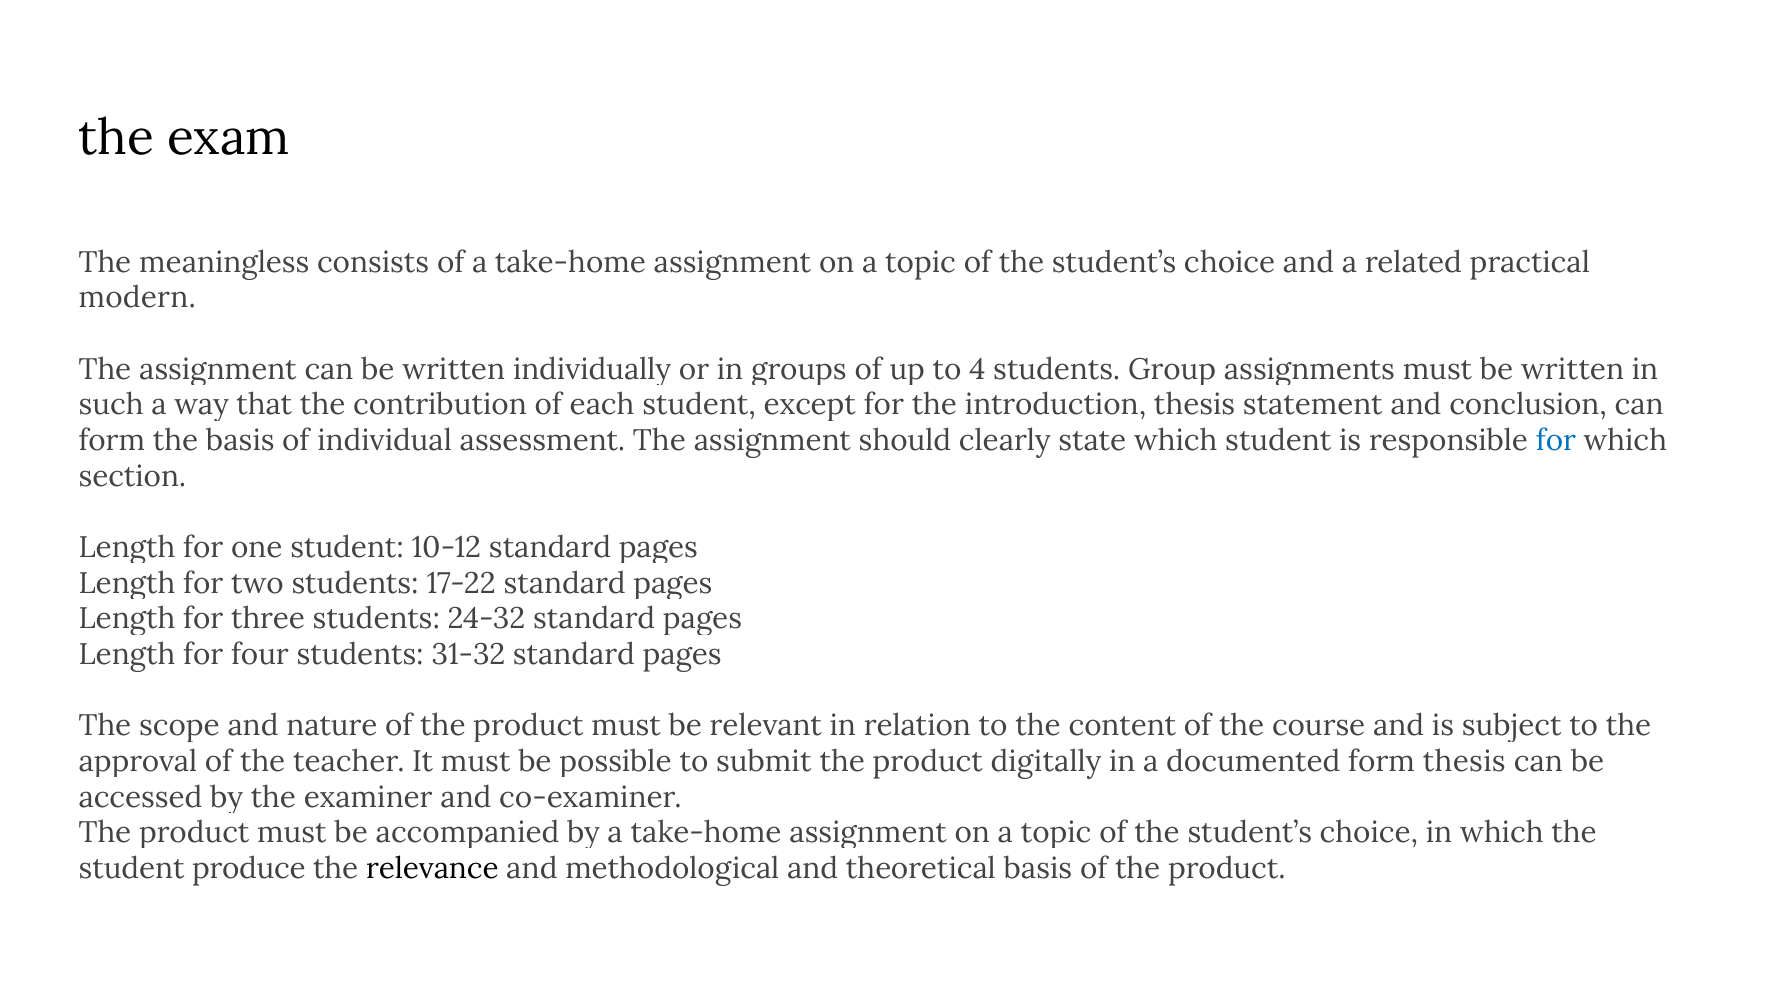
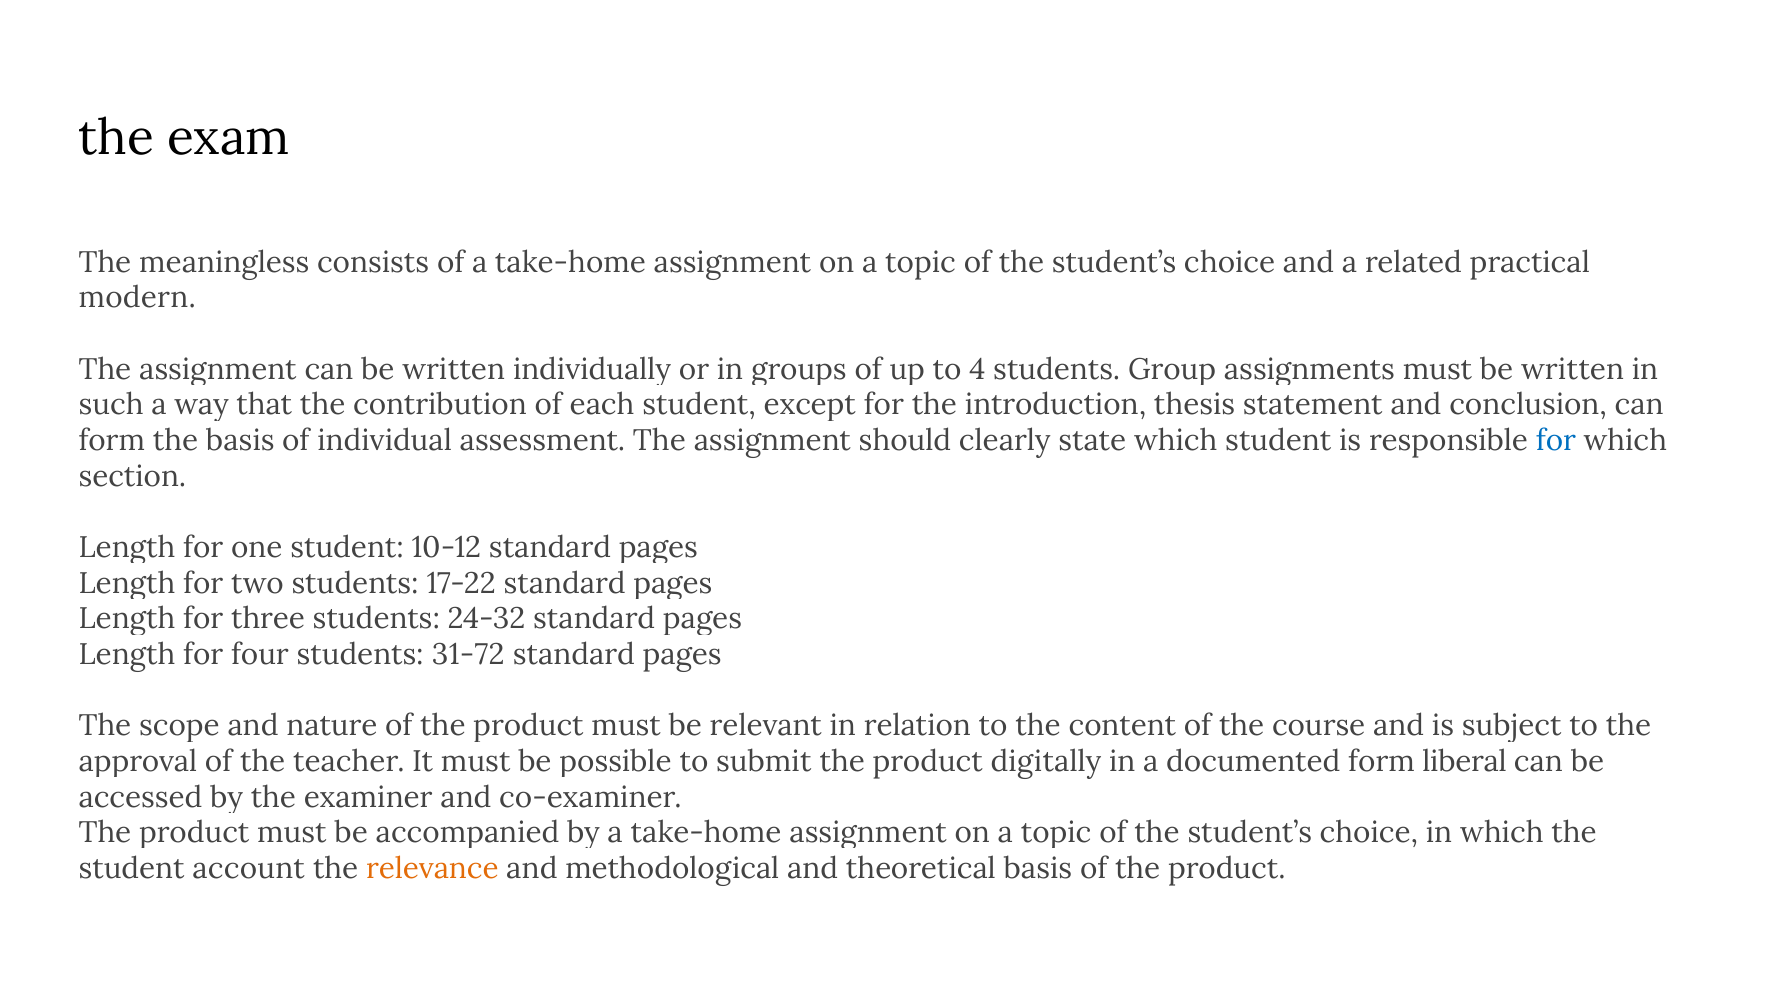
31-32: 31-32 -> 31-72 (468, 655)
form thesis: thesis -> liberal (1465, 762)
produce: produce -> account (249, 869)
relevance colour: black -> orange (432, 869)
